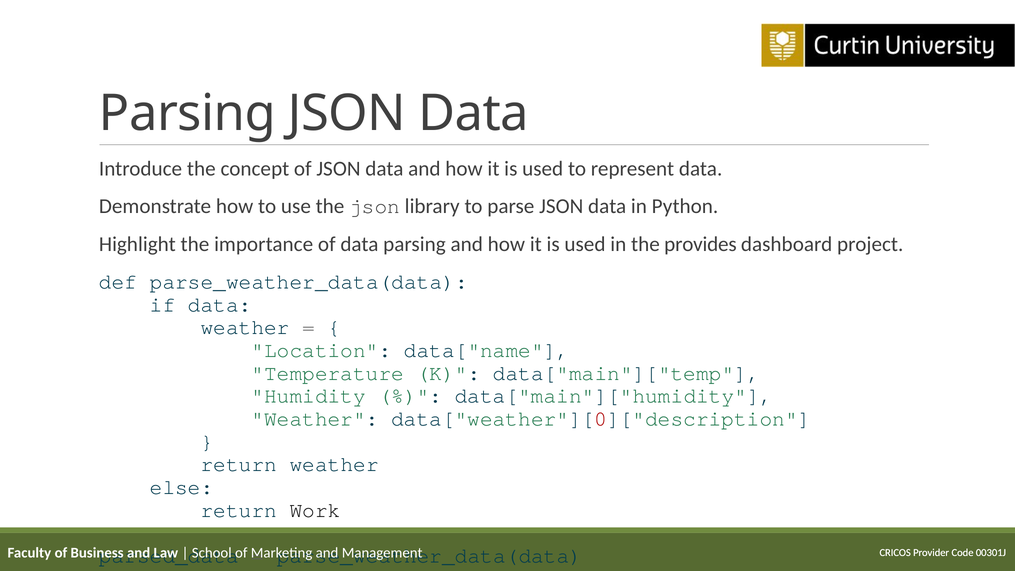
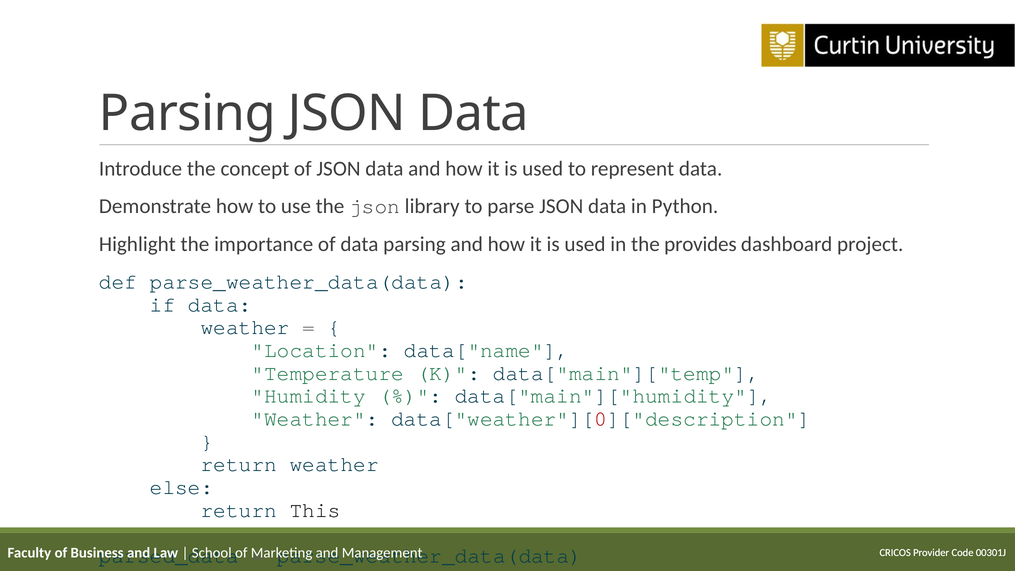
Work: Work -> This (315, 510)
